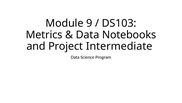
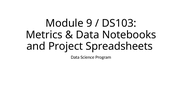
Intermediate: Intermediate -> Spreadsheets (119, 46)
